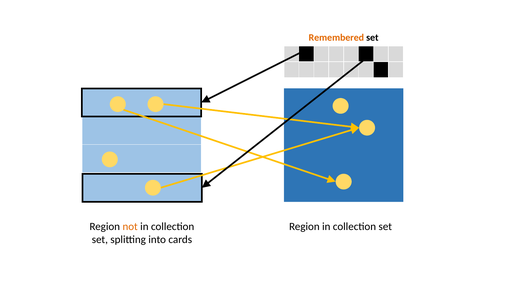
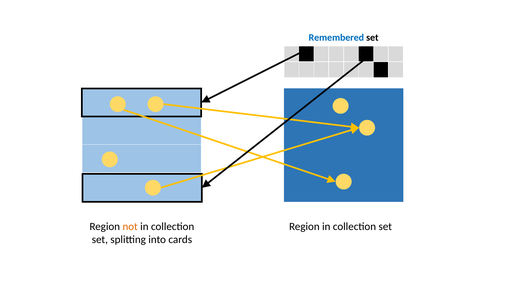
Remembered colour: orange -> blue (336, 38)
